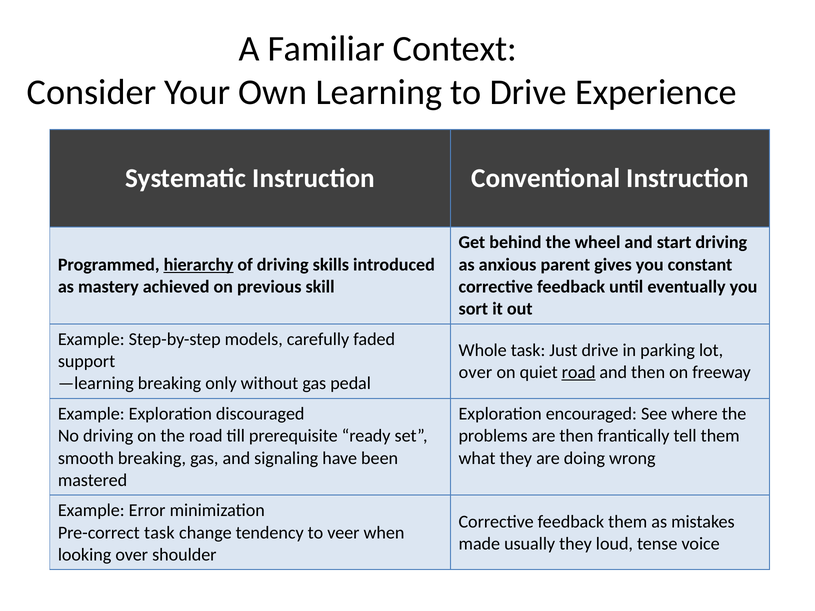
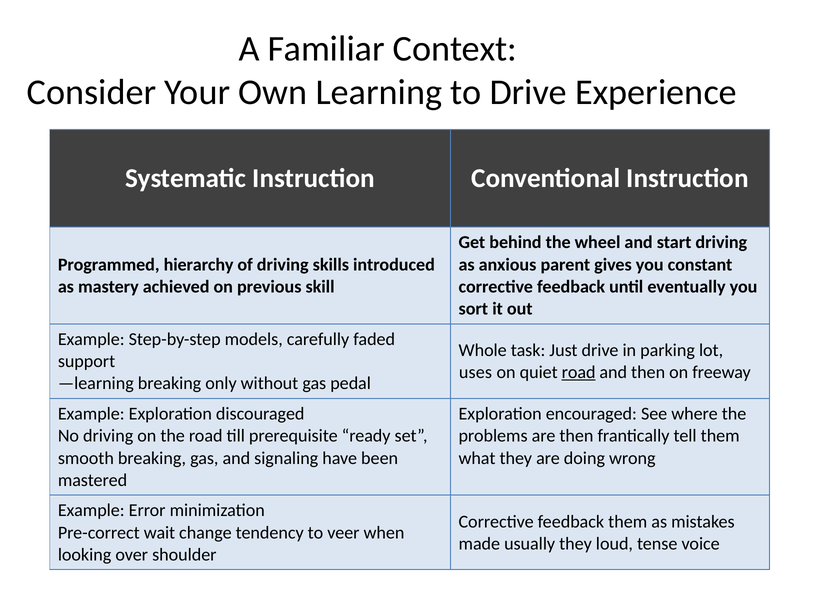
hierarchy underline: present -> none (199, 265)
over: over -> uses (475, 373)
Pre-correct task: task -> wait (159, 533)
